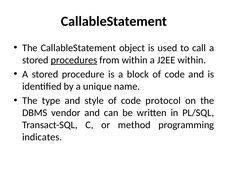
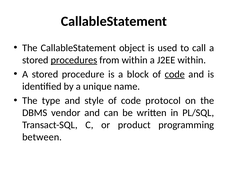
code underline: none -> present (175, 74)
method: method -> product (134, 125)
indicates: indicates -> between (42, 137)
